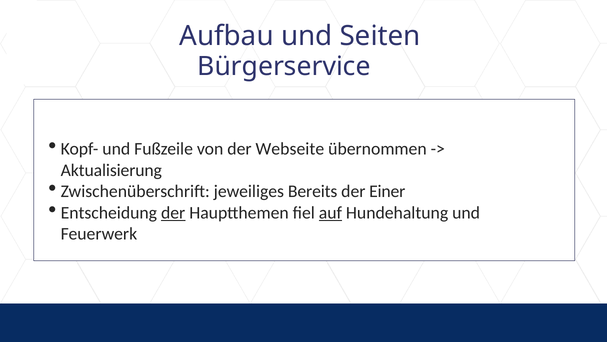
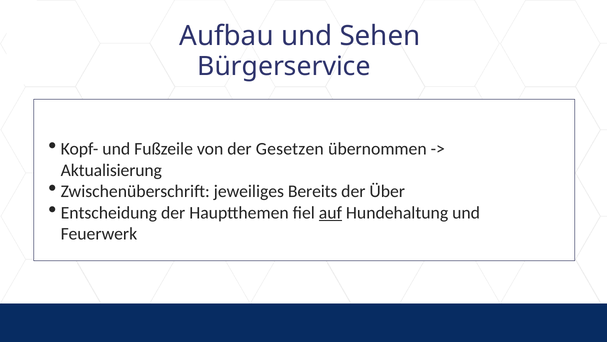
Seiten: Seiten -> Sehen (380, 36)
Webseite: Webseite -> Gesetzen (290, 149)
Einer: Einer -> Über (387, 191)
der underline: present -> none (173, 212)
